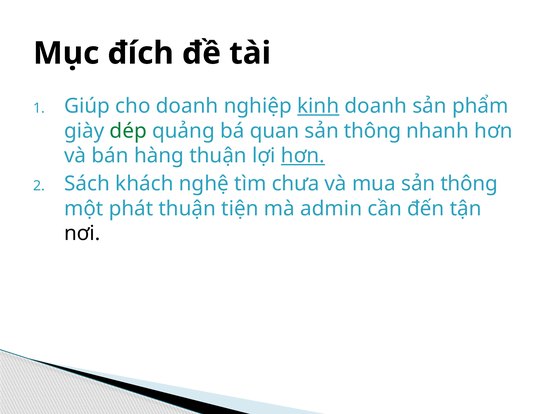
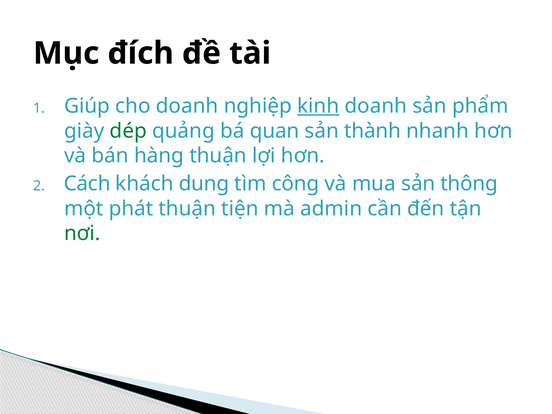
thông: thông -> thành (373, 131)
hơn underline: present -> none (303, 156)
Sách: Sách -> Cách (87, 184)
nghệ: nghệ -> dung (204, 184)
chưa: chưa -> công (296, 184)
nơi colour: black -> green (82, 233)
